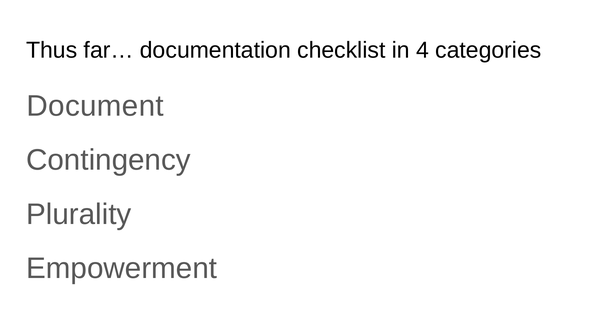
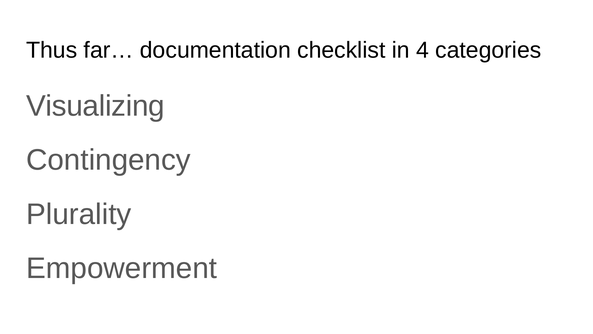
Document: Document -> Visualizing (95, 106)
